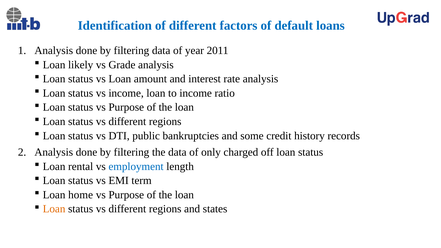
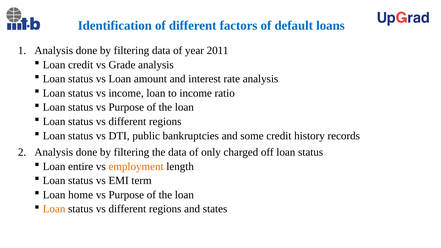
Loan likely: likely -> credit (81, 65)
rental: rental -> entire (81, 166)
employment colour: blue -> orange (136, 166)
